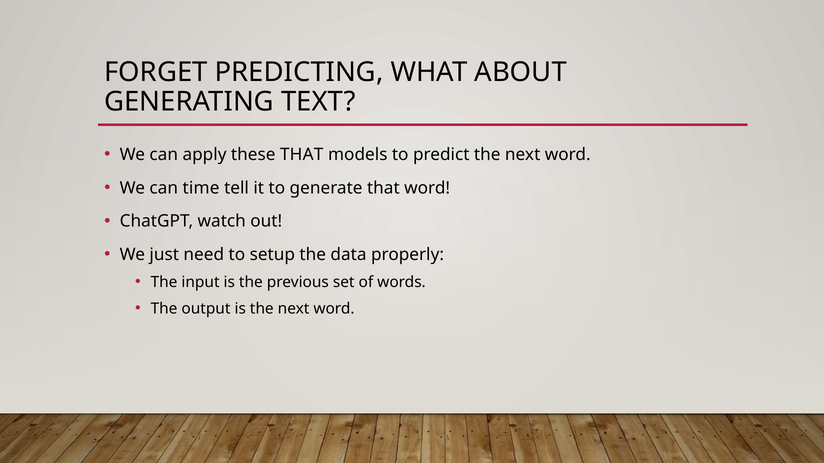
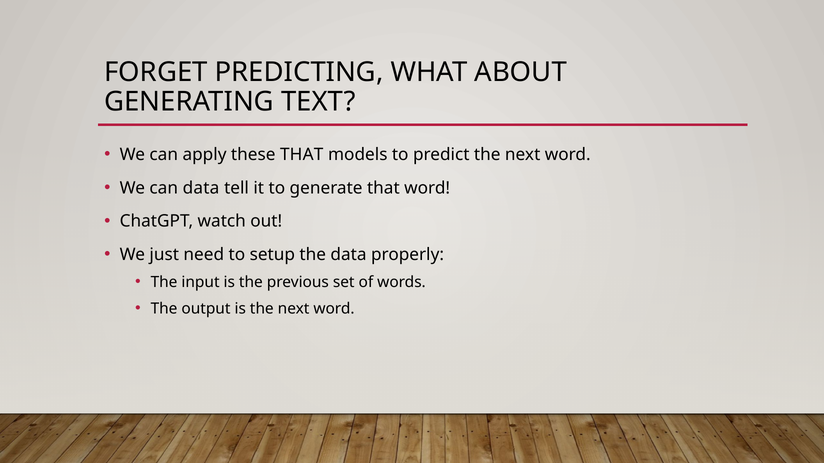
can time: time -> data (201, 188)
